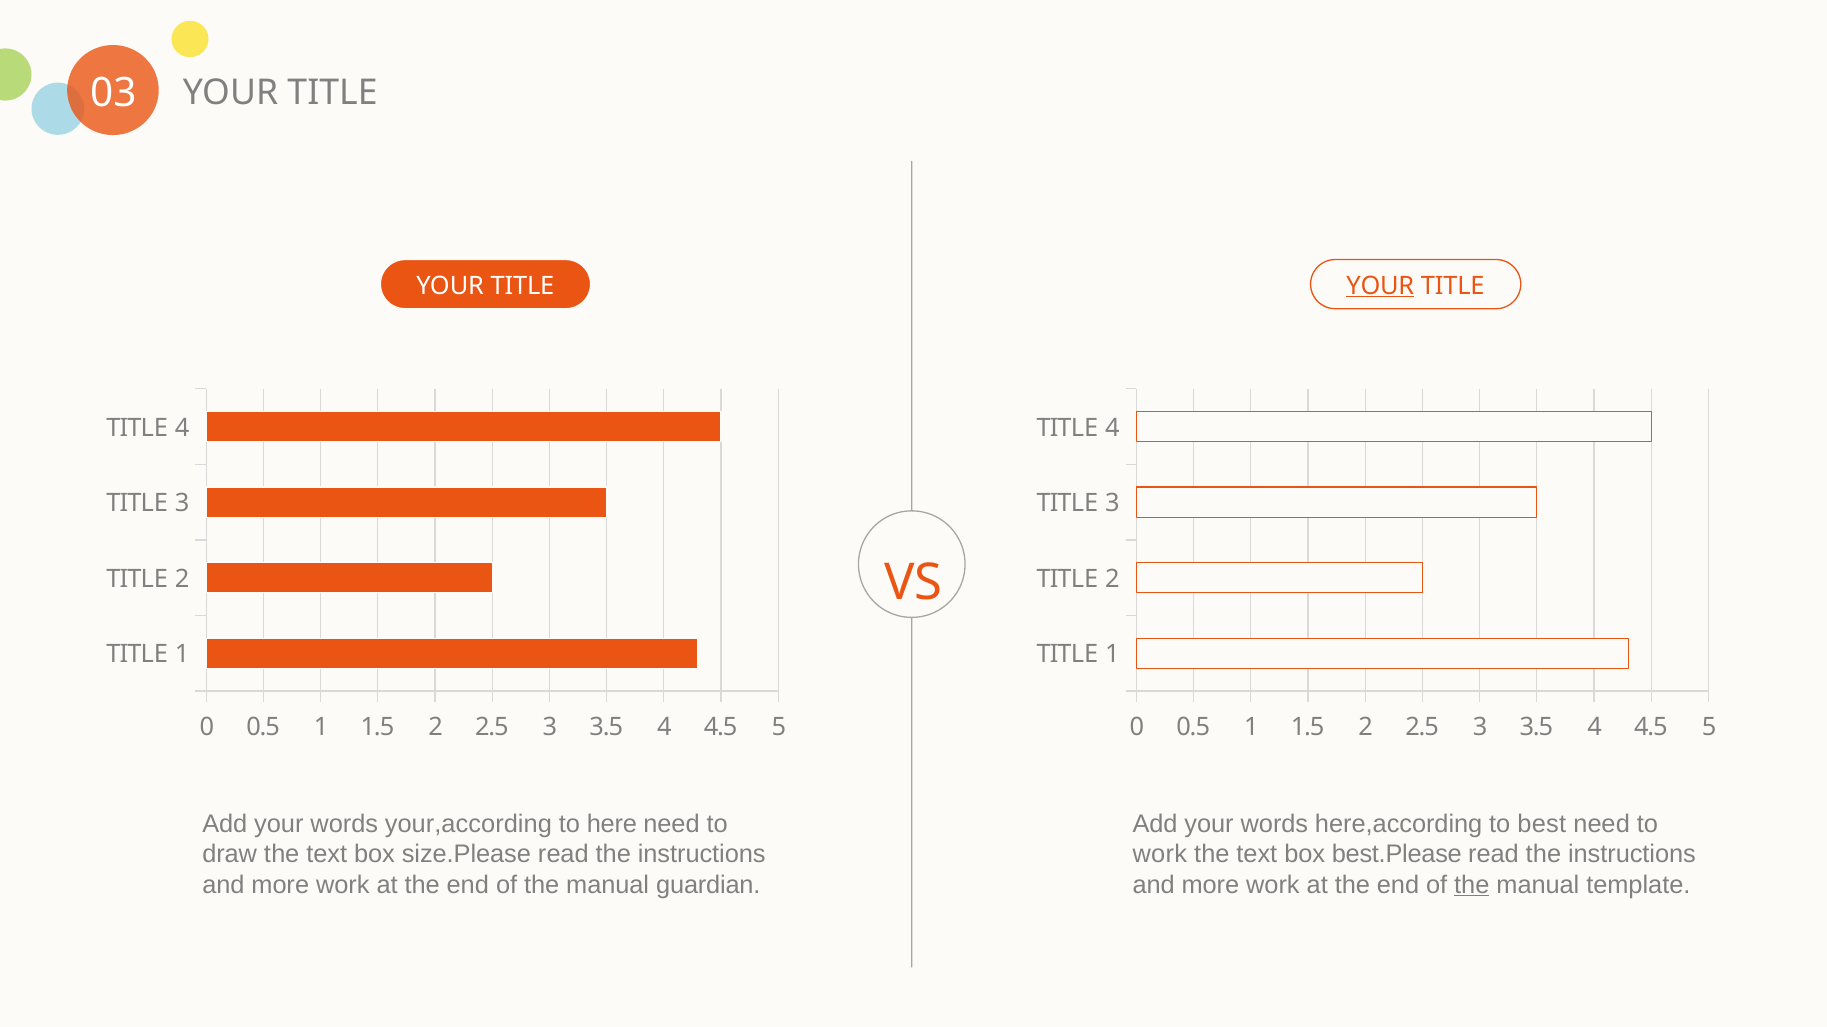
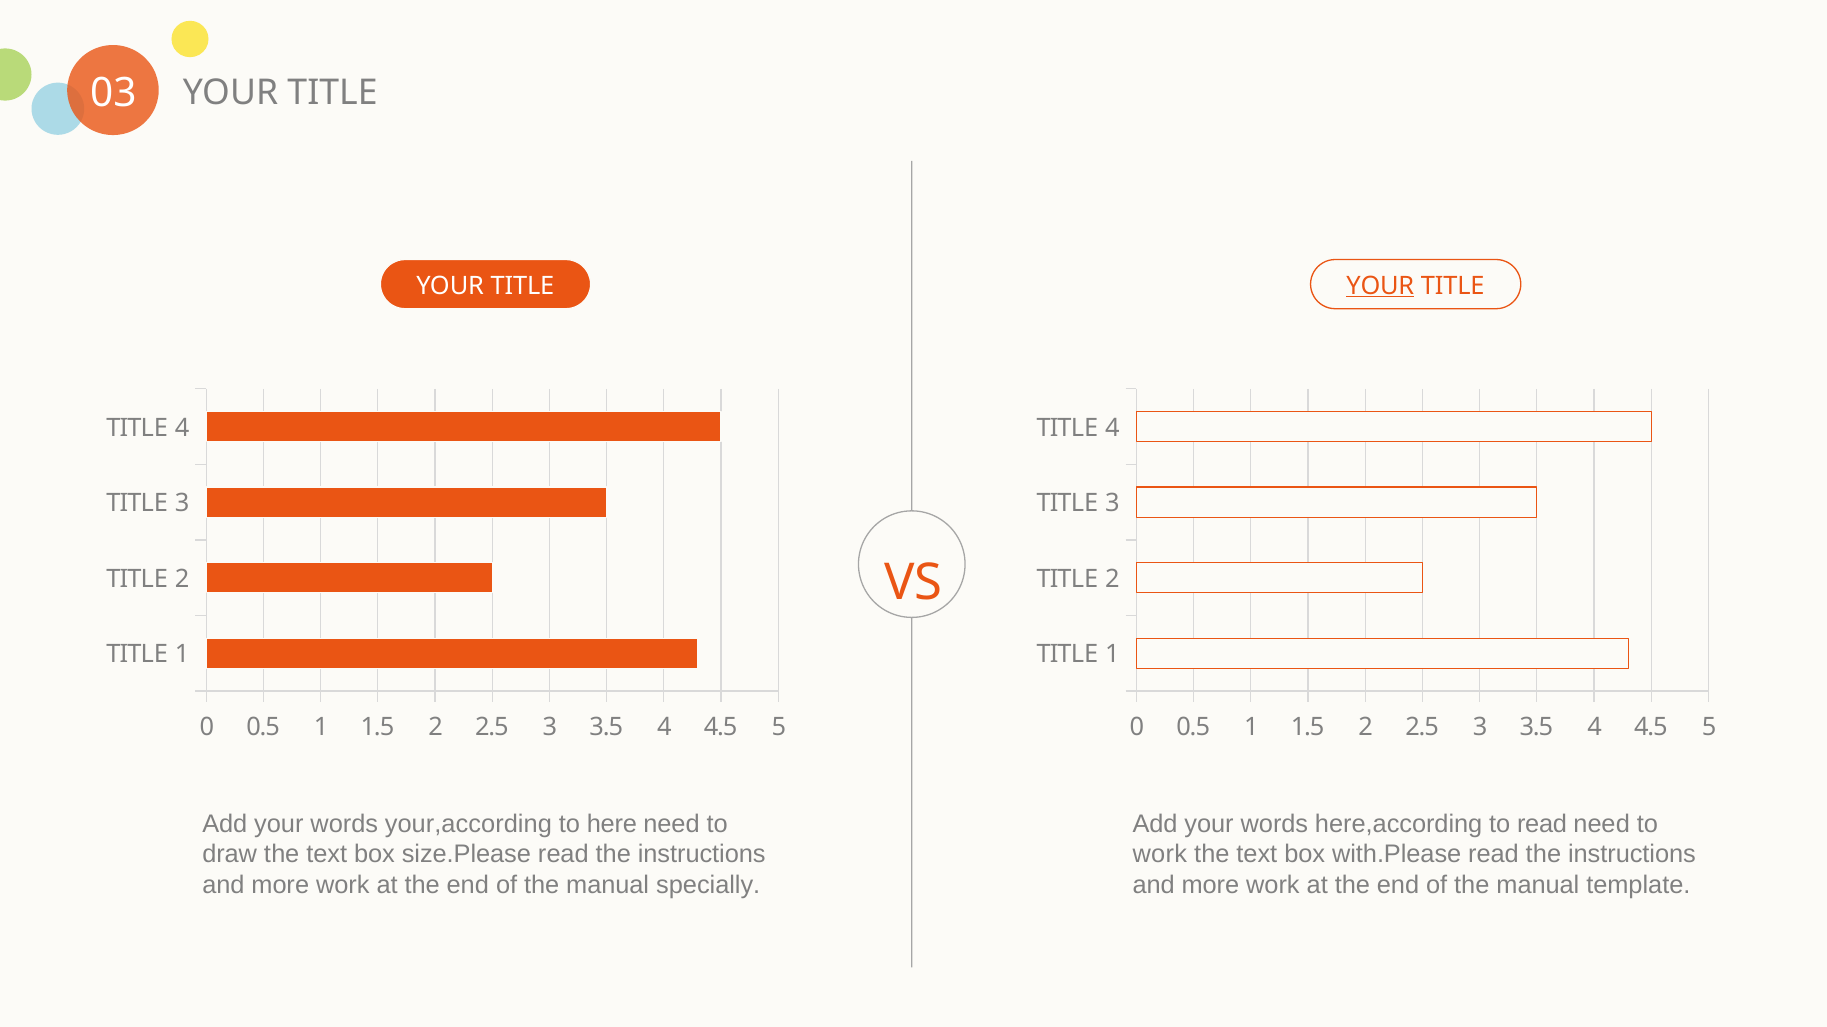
to best: best -> read (1542, 824)
best.Please: best.Please -> with.Please (1397, 854)
guardian: guardian -> specially (708, 885)
the underline: present -> none (1472, 885)
